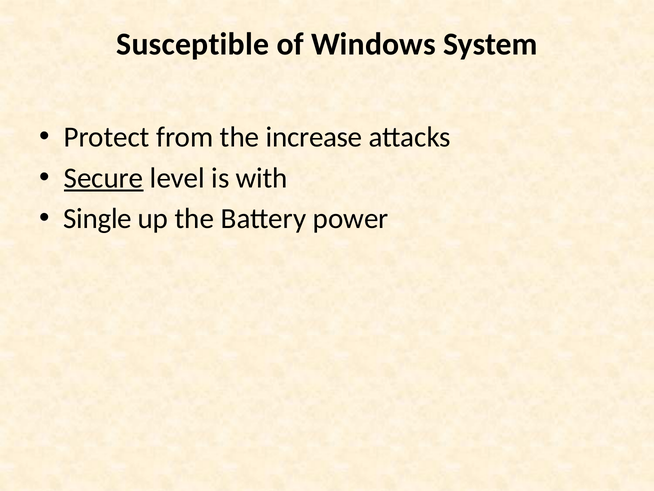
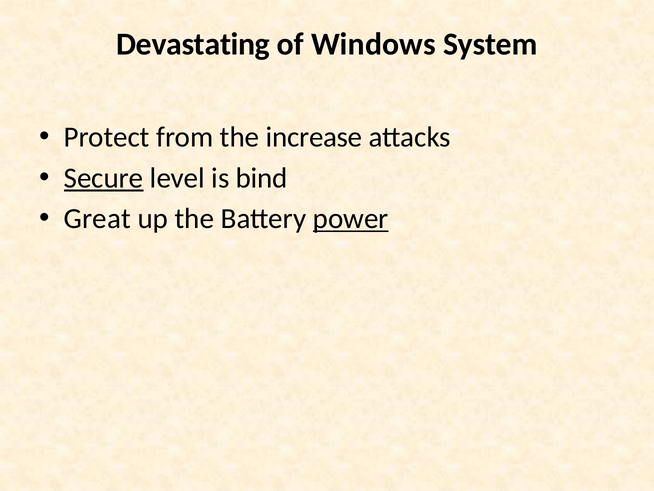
Susceptible: Susceptible -> Devastating (193, 44)
with: with -> bind (262, 178)
Single: Single -> Great (97, 219)
power underline: none -> present (351, 219)
